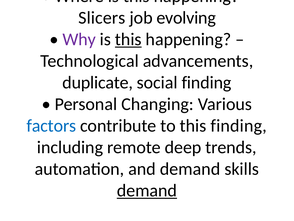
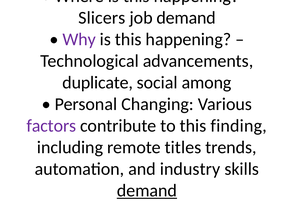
job evolving: evolving -> demand (186, 18)
this underline: present -> none (128, 39)
social finding: finding -> among (207, 82)
factors colour: blue -> purple (51, 125)
deep: deep -> titles (183, 147)
and demand: demand -> industry (190, 169)
